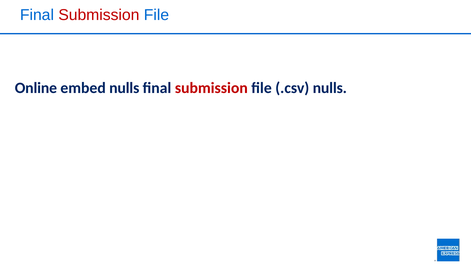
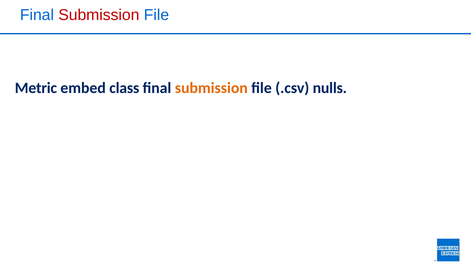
Online: Online -> Metric (36, 88)
embed nulls: nulls -> class (124, 88)
submission colour: red -> orange (211, 88)
